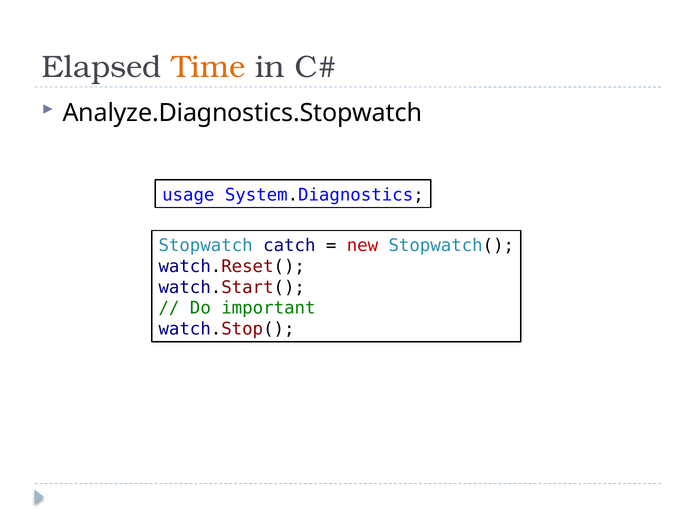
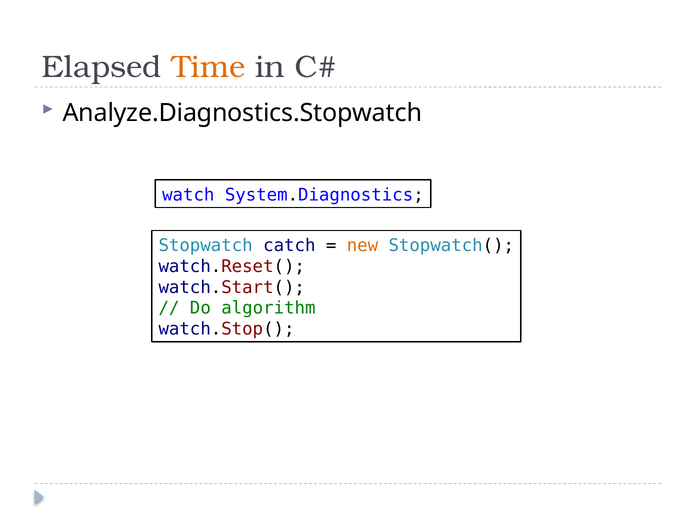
usage: usage -> watch (188, 195)
new colour: red -> orange (362, 246)
important: important -> algorithm (268, 308)
